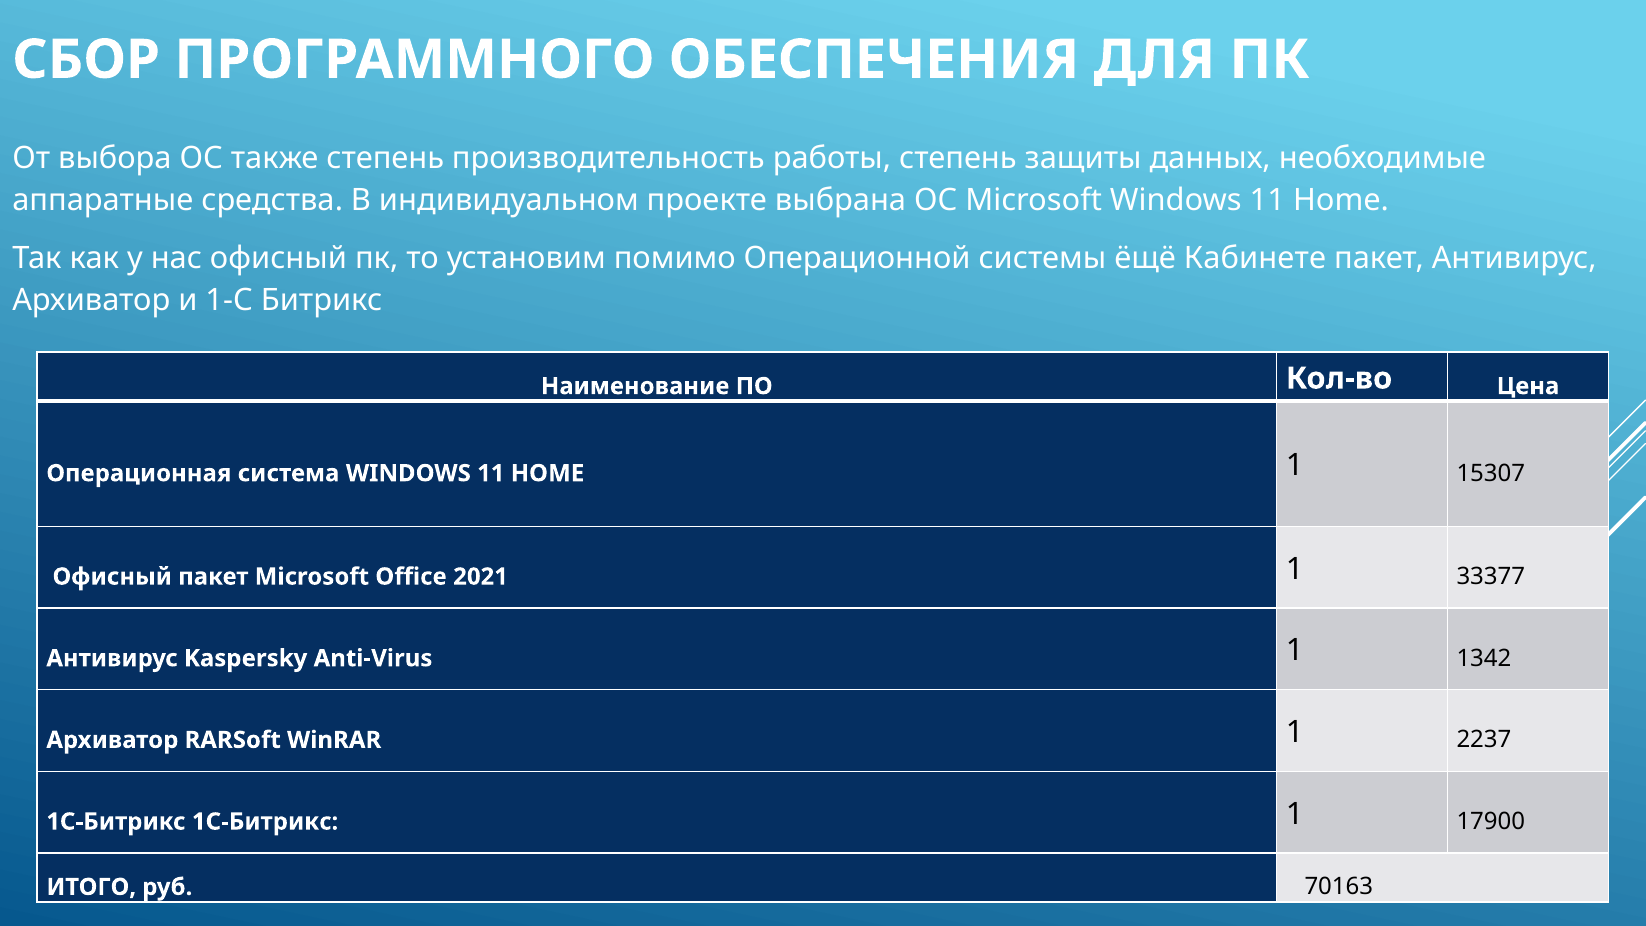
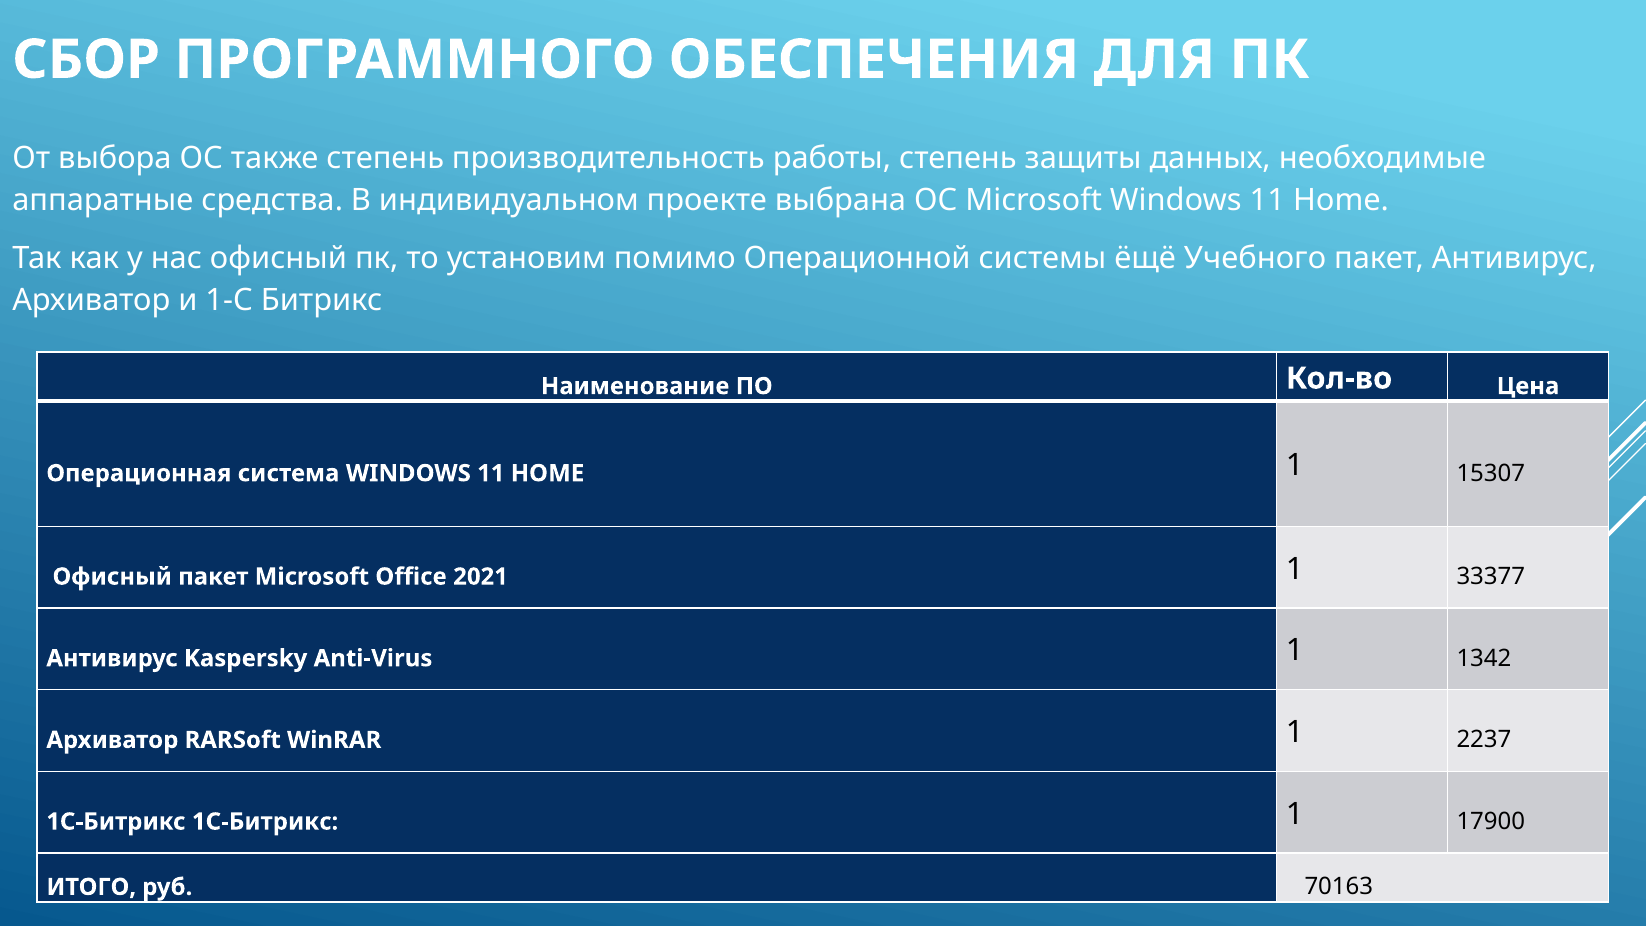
Кабинете: Кабинете -> Учебного (1255, 259)
